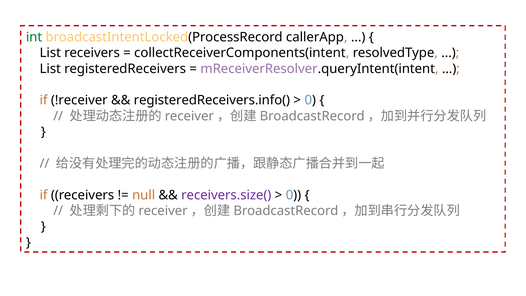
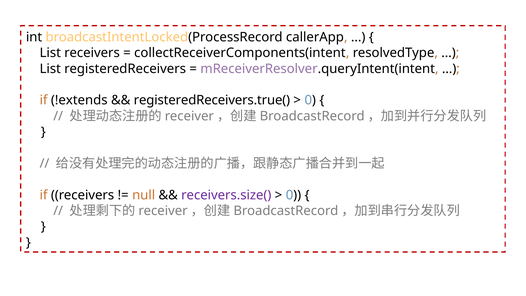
int colour: green -> black (34, 37)
!receiver: !receiver -> !extends (79, 100)
registeredReceivers.info(: registeredReceivers.info( -> registeredReceivers.true( (212, 100)
